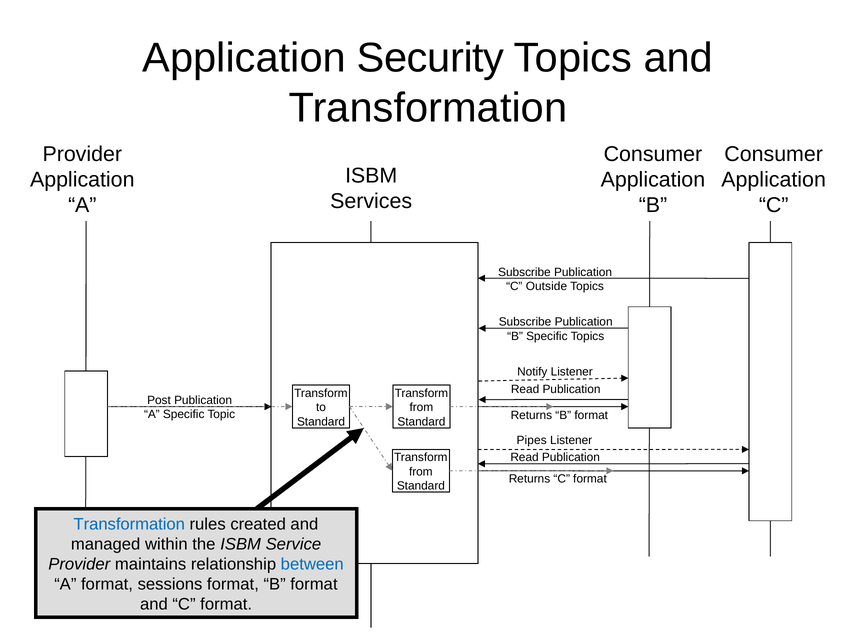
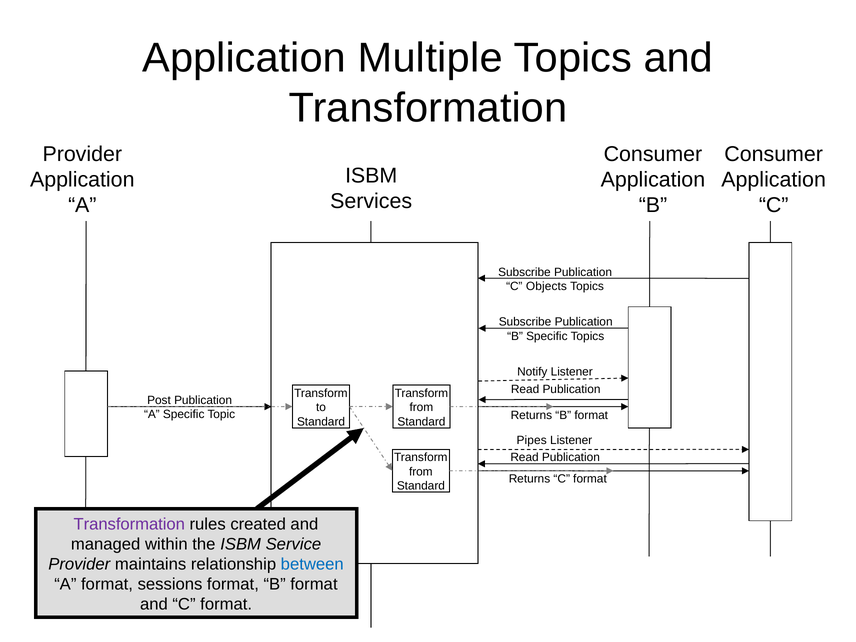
Security: Security -> Multiple (430, 58)
Outside: Outside -> Objects (546, 286)
Transformation colour: blue -> purple (129, 524)
